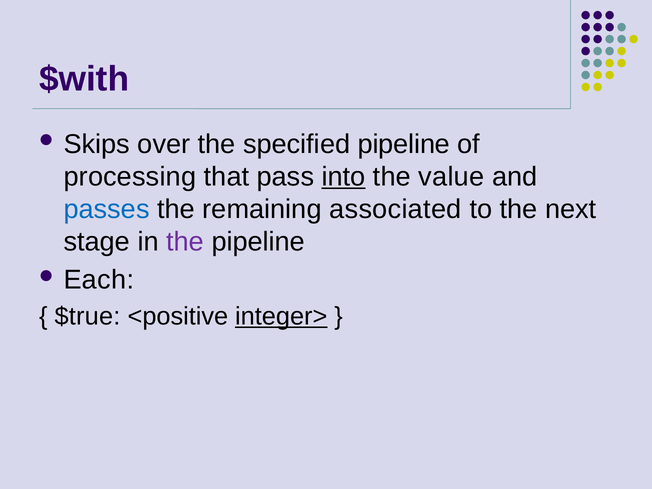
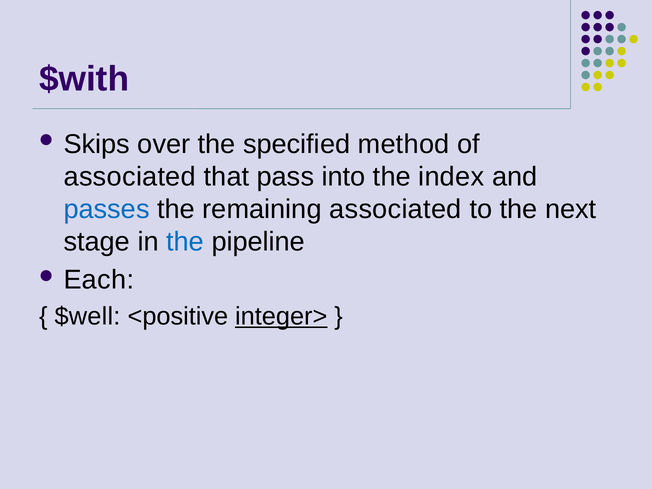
specified pipeline: pipeline -> method (404, 144)
processing: processing -> associated (130, 177)
into underline: present -> none (344, 177)
value: value -> index (451, 177)
the colour: purple -> blue (185, 242)
$true: $true -> $well (87, 316)
